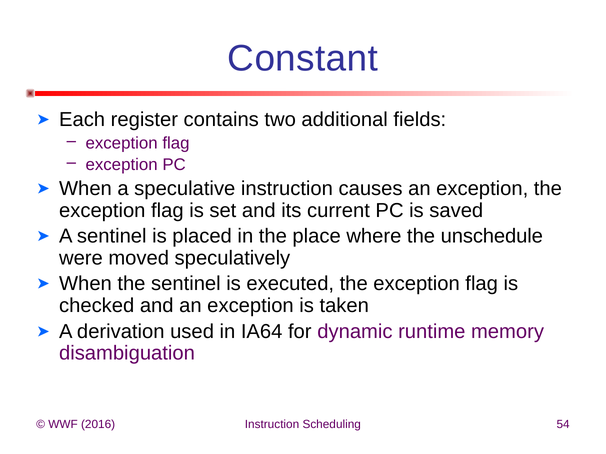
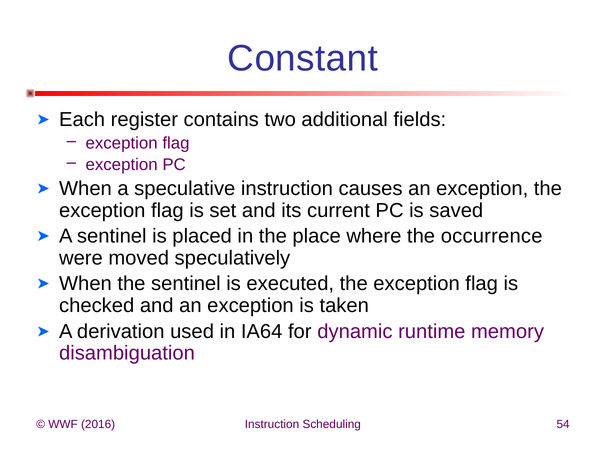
unschedule: unschedule -> occurrence (492, 236)
